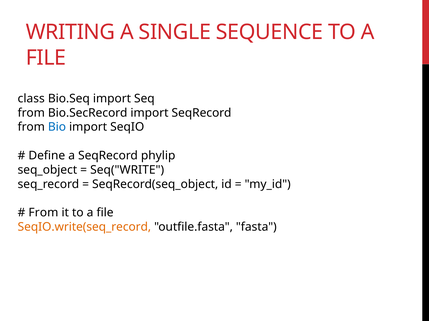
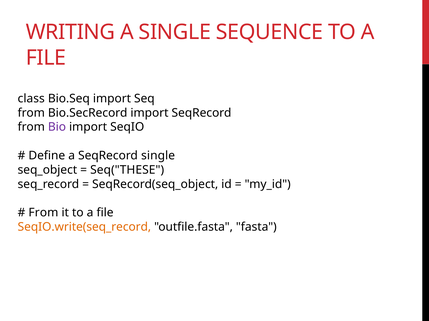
Bio colour: blue -> purple (57, 127)
SeqRecord phylip: phylip -> single (158, 156)
Seq("WRITE: Seq("WRITE -> Seq("THESE (127, 170)
